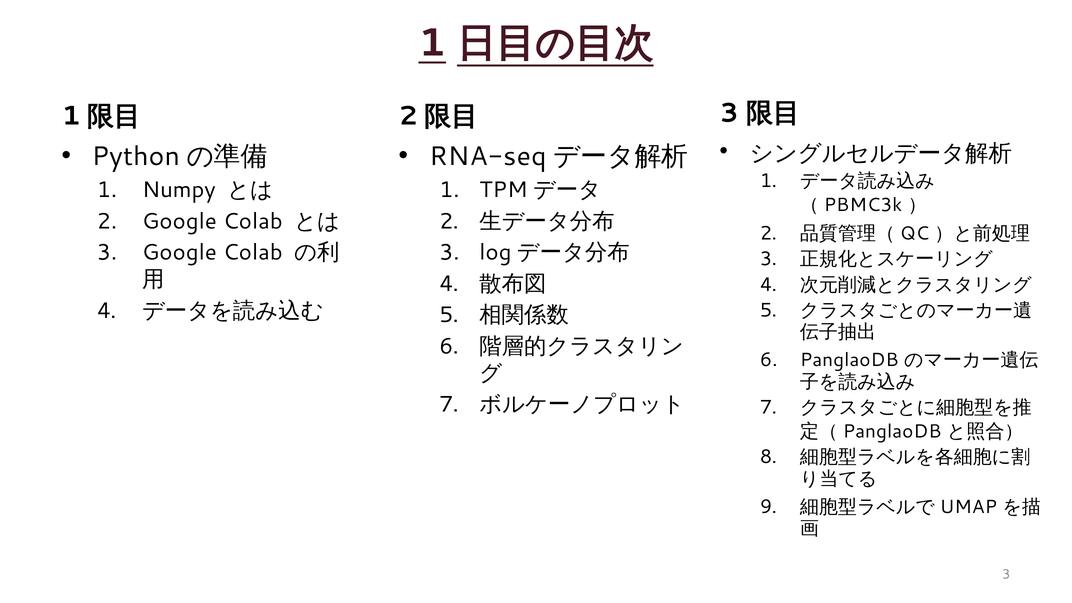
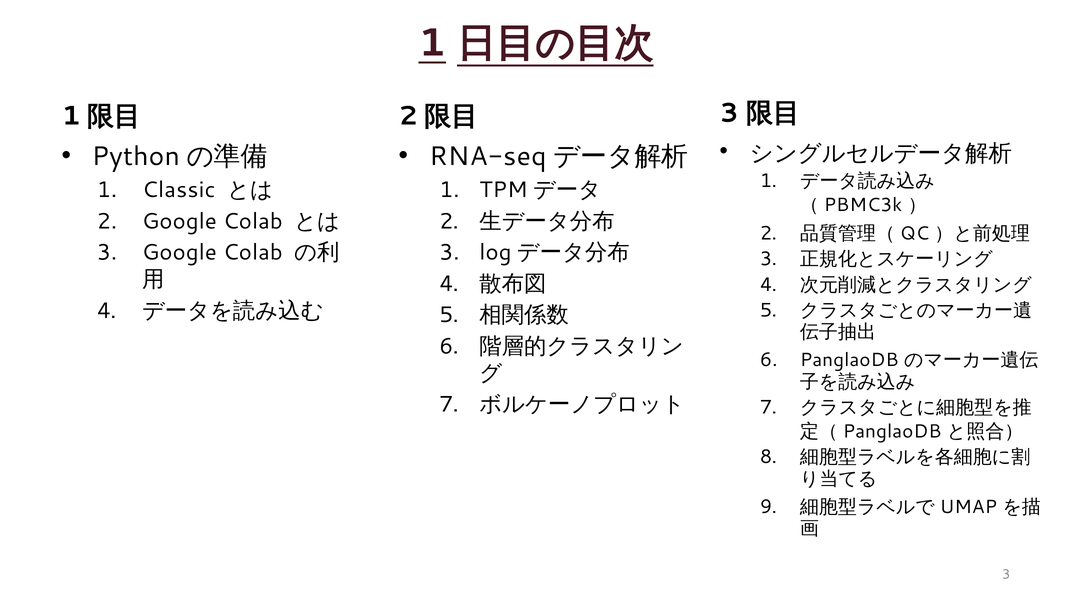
Numpy: Numpy -> Classic (179, 190)
